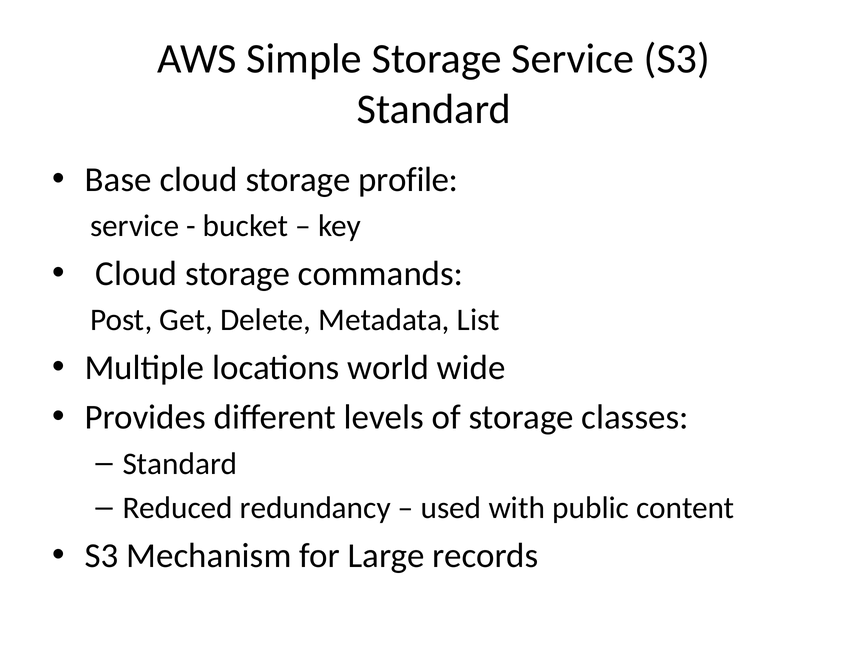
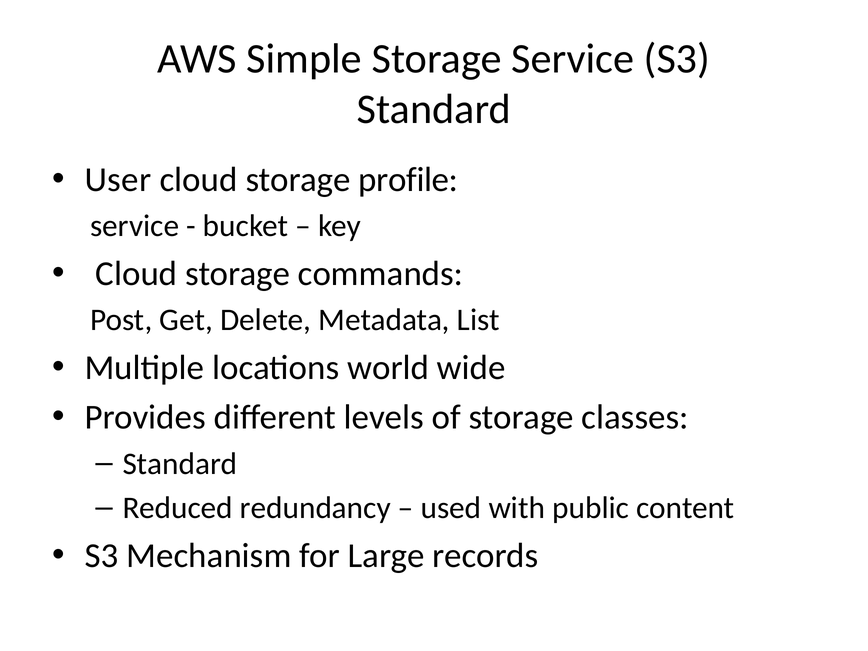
Base: Base -> User (118, 180)
